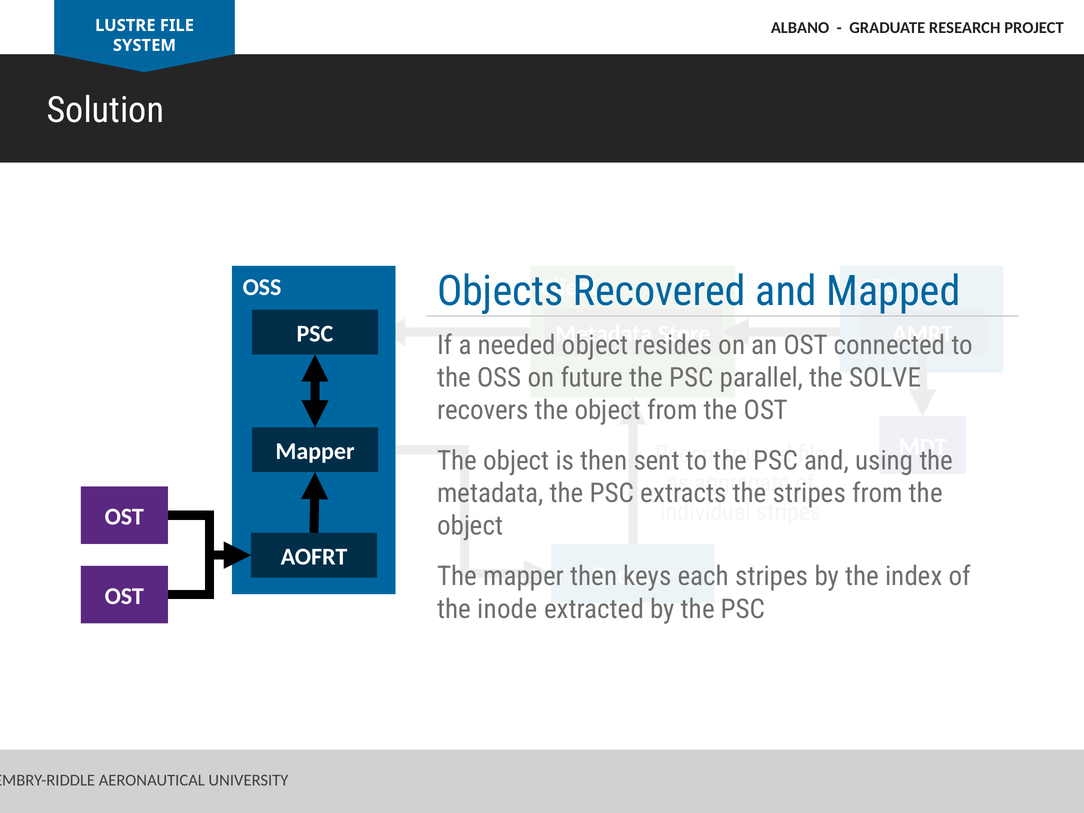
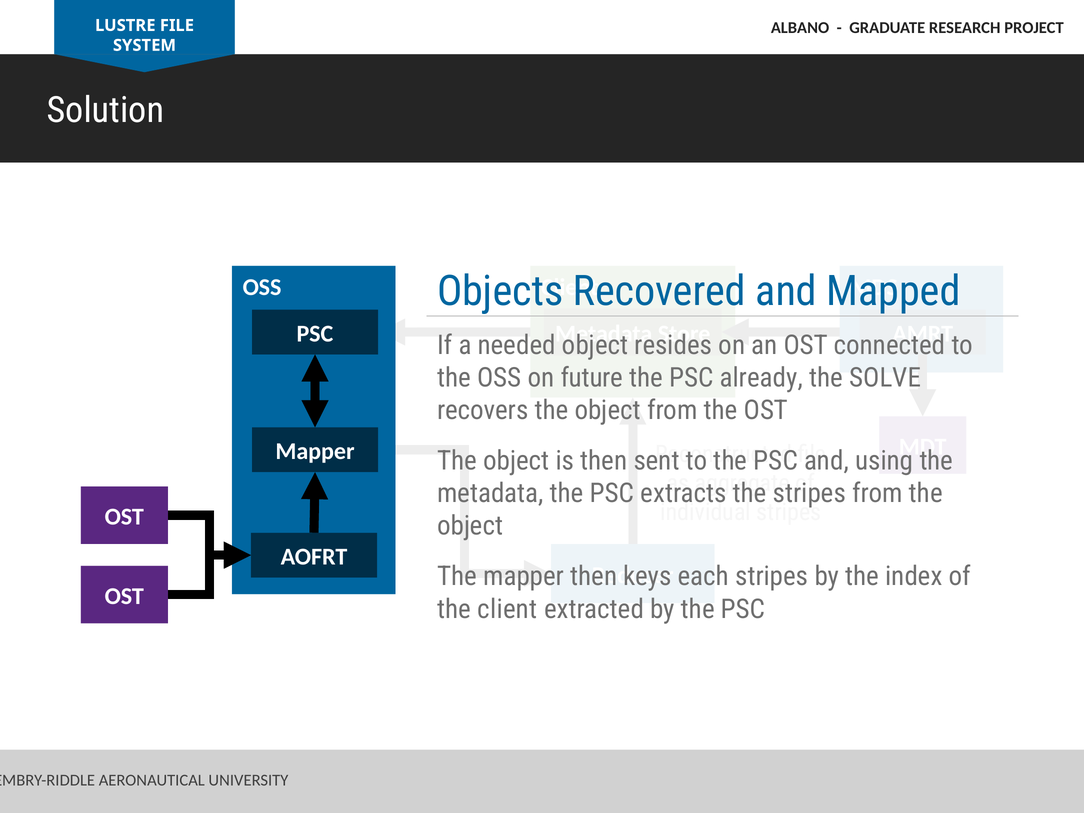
parallel: parallel -> already (761, 378)
the inode: inode -> client (507, 609)
